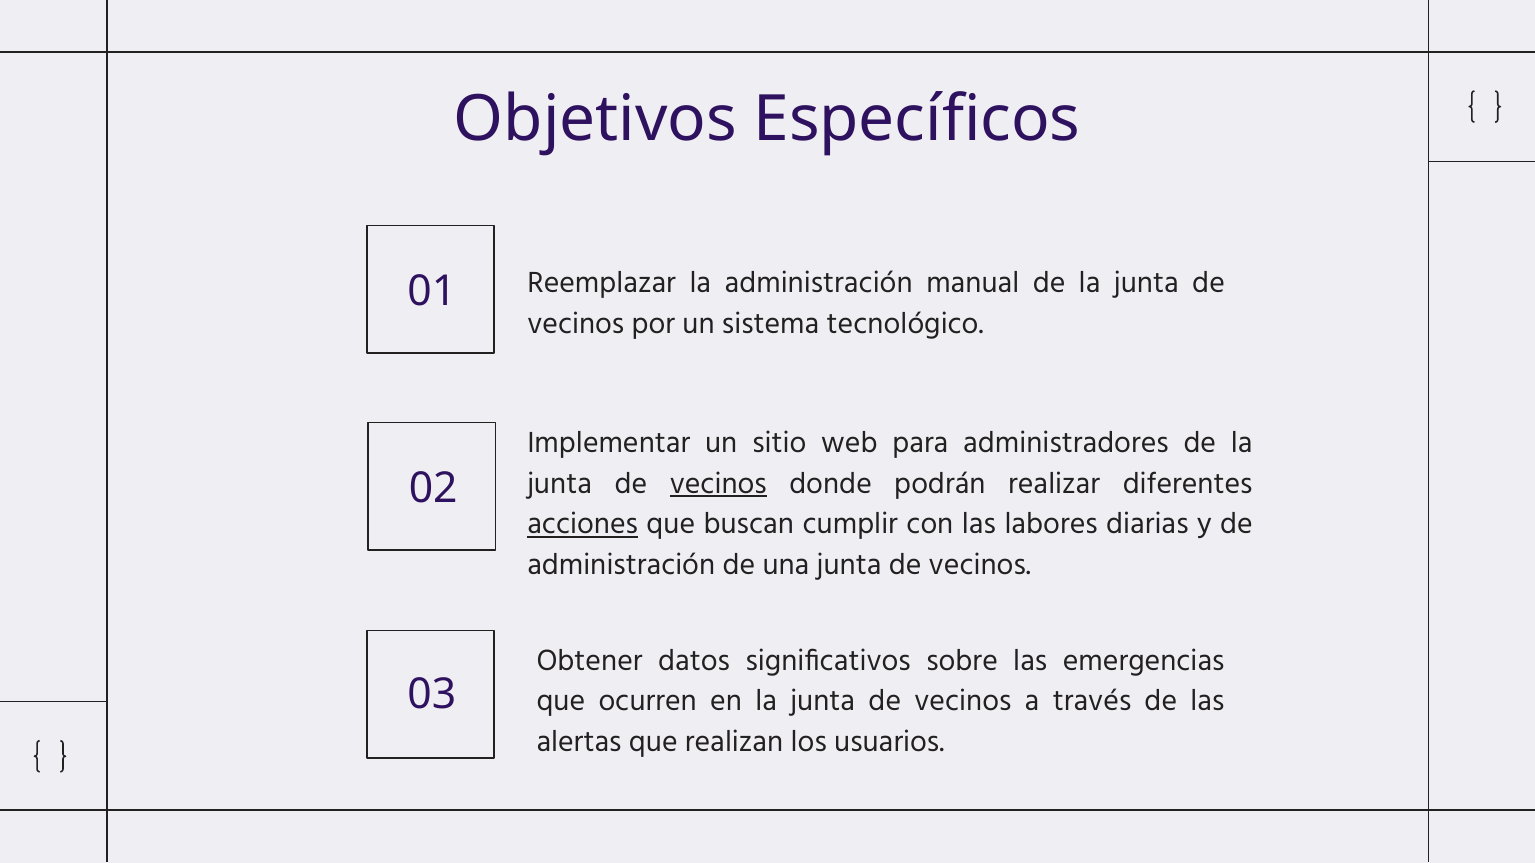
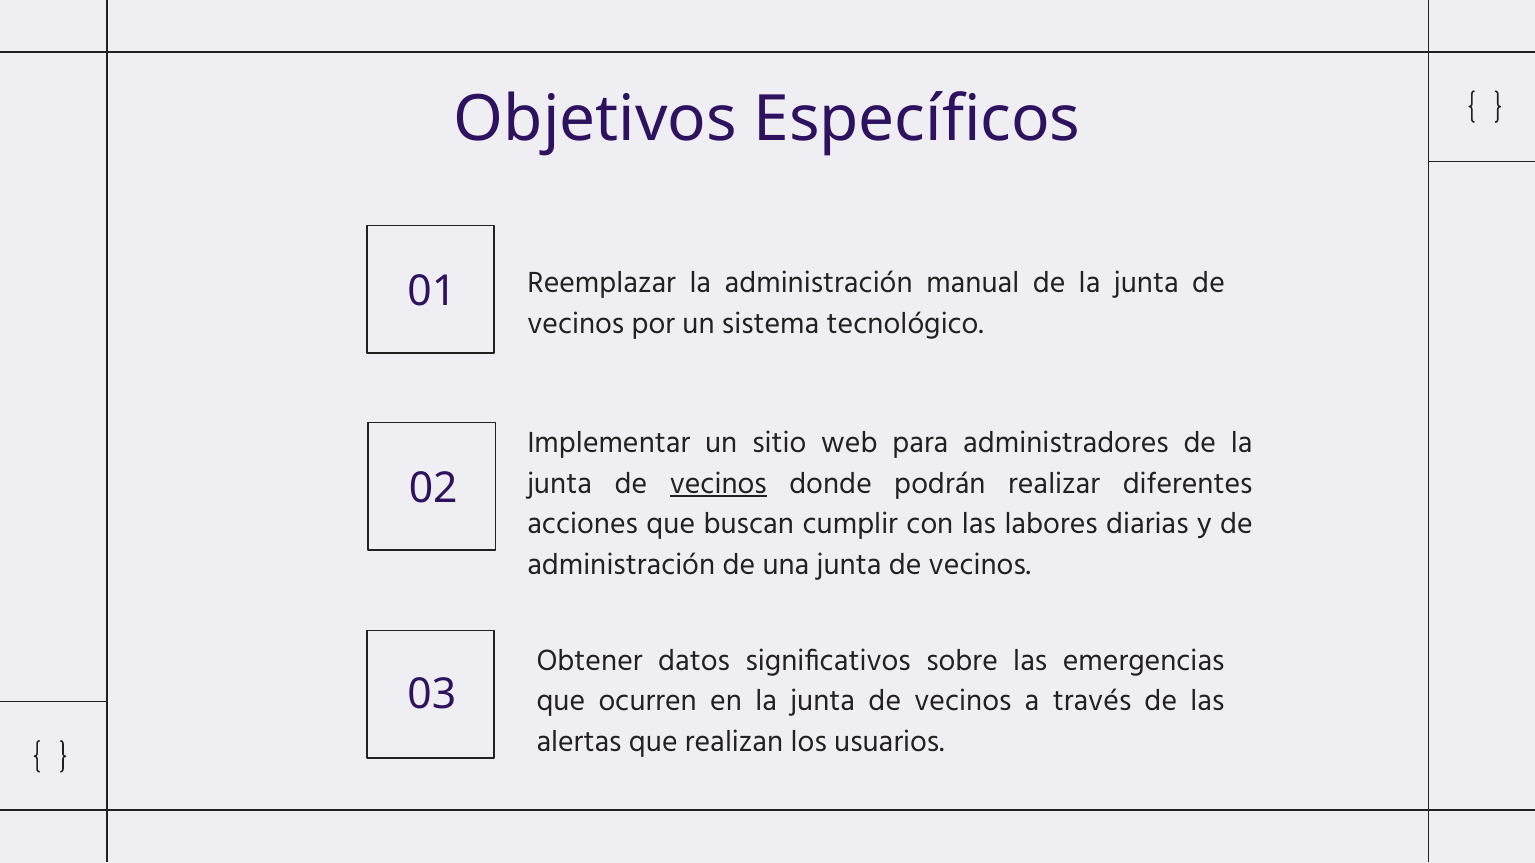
acciones underline: present -> none (583, 524)
